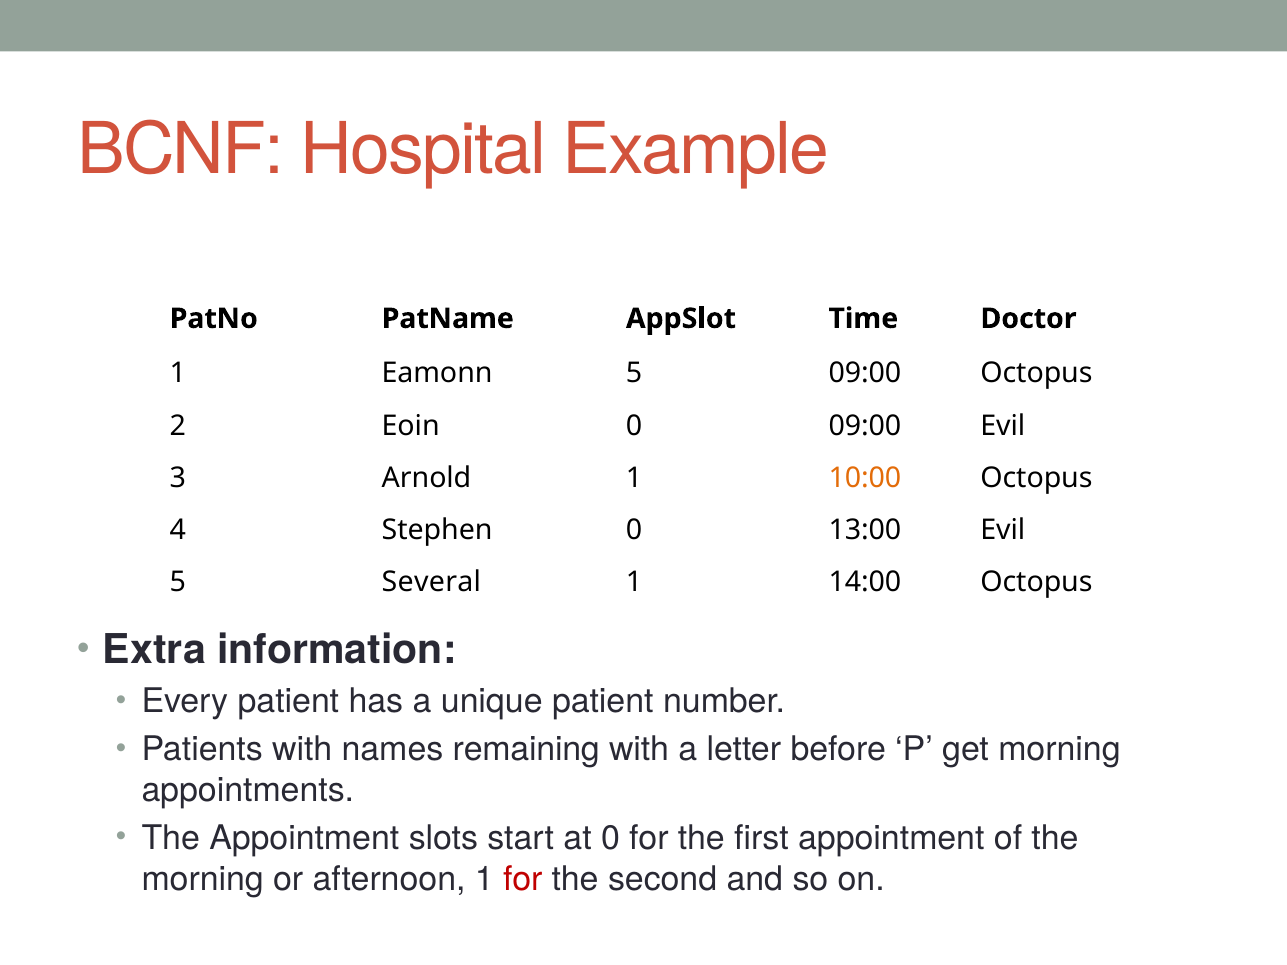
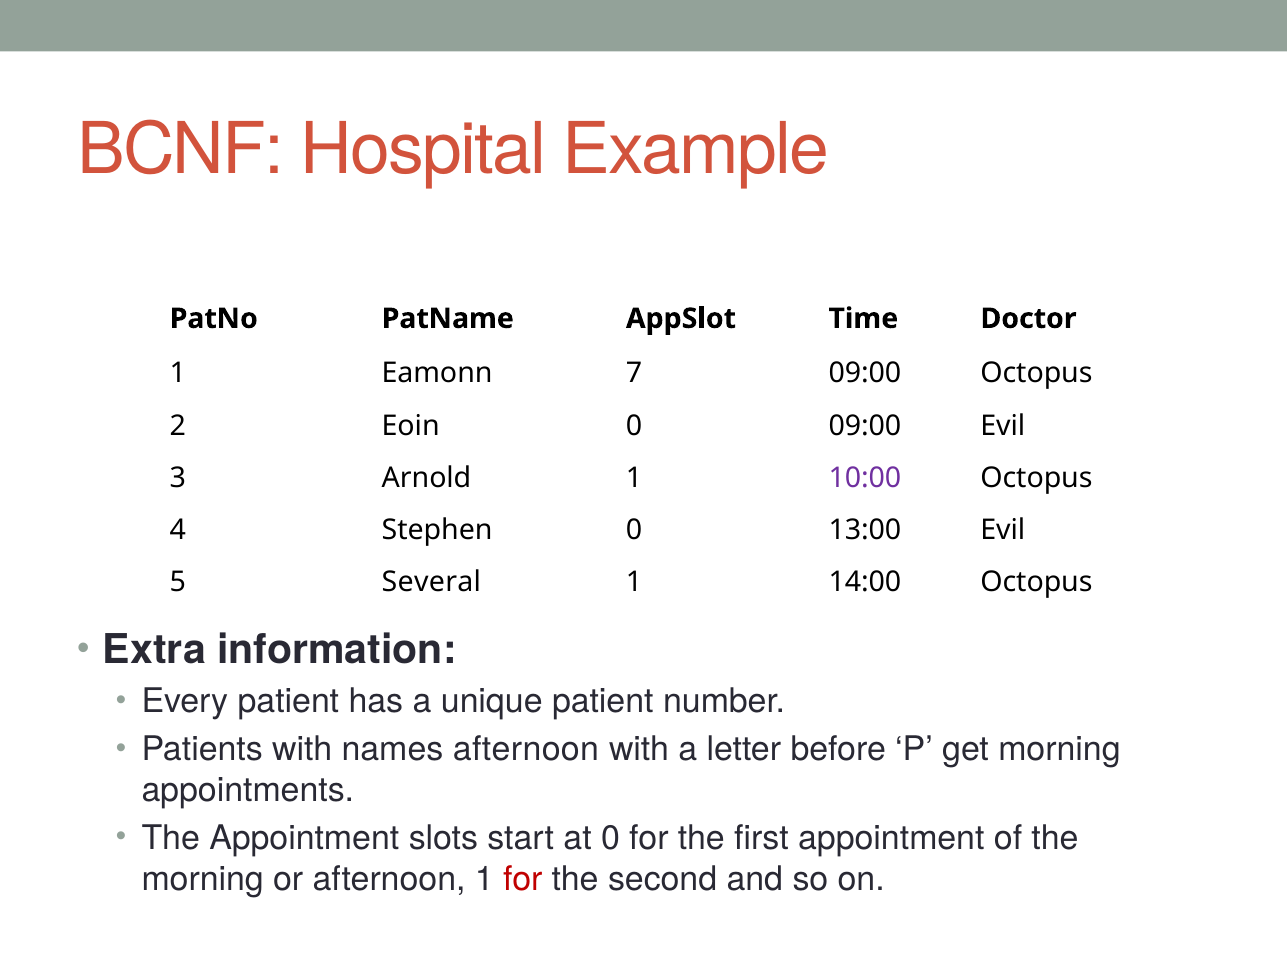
Eamonn 5: 5 -> 7 (634, 374)
10:00 colour: orange -> purple (865, 478)
names remaining: remaining -> afternoon (526, 750)
